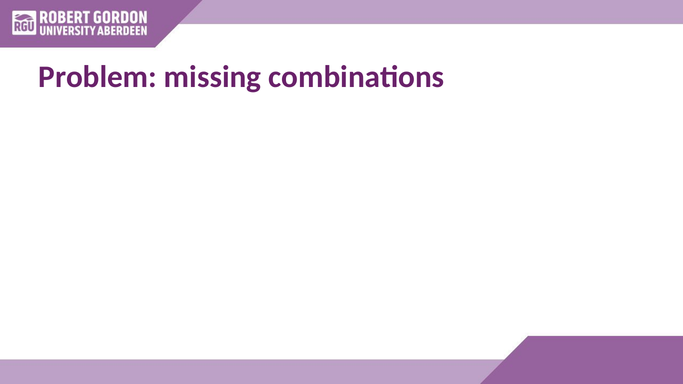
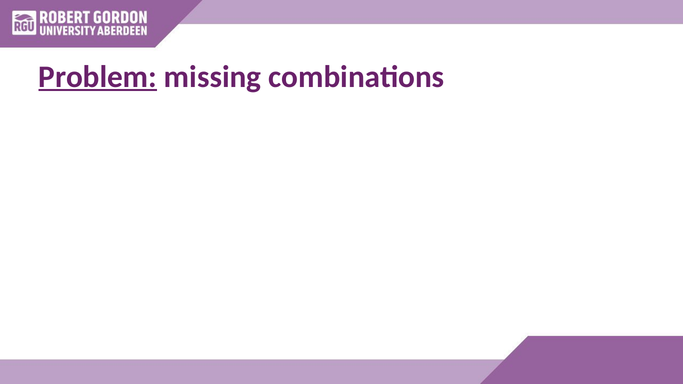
Problem underline: none -> present (98, 77)
